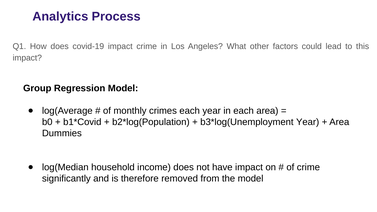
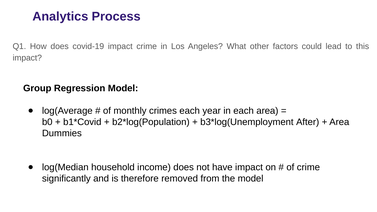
Year: Year -> After (308, 122)
